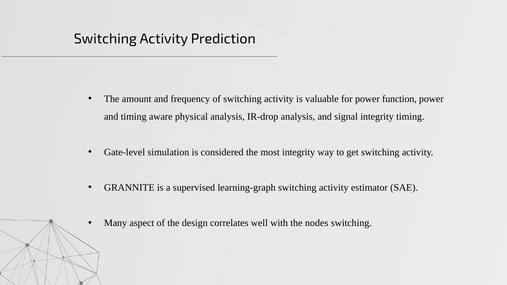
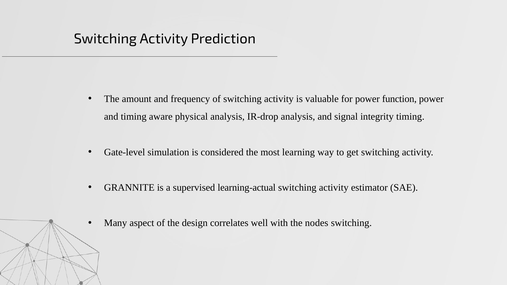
most integrity: integrity -> learning (299, 152)
learning-graph: learning-graph -> learning-actual (247, 188)
